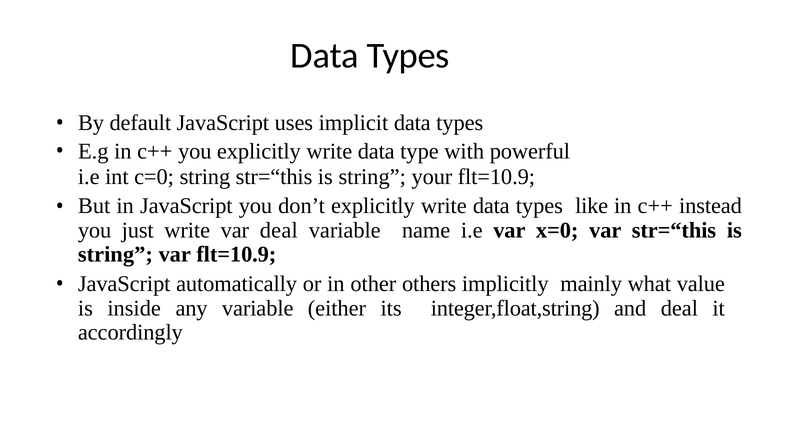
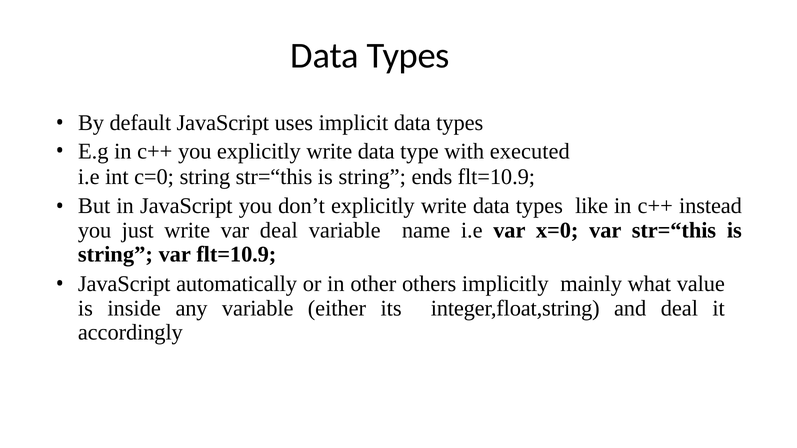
powerful: powerful -> executed (530, 151)
your: your -> ends (432, 177)
